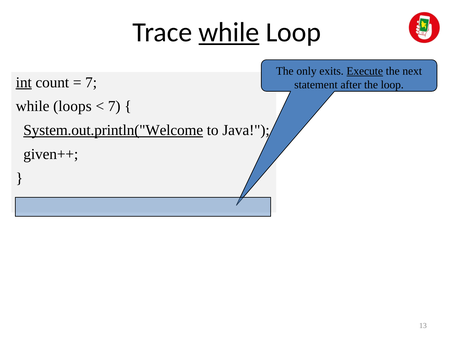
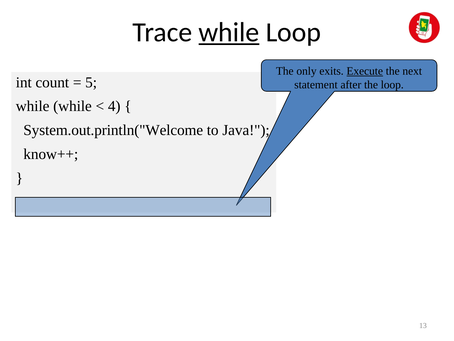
int underline: present -> none (24, 82)
7: 7 -> 5 (91, 82)
while loops: loops -> while (72, 106)
7: 7 -> 4 (114, 106)
System.out.println("Welcome underline: present -> none (113, 130)
given++: given++ -> know++ (51, 154)
